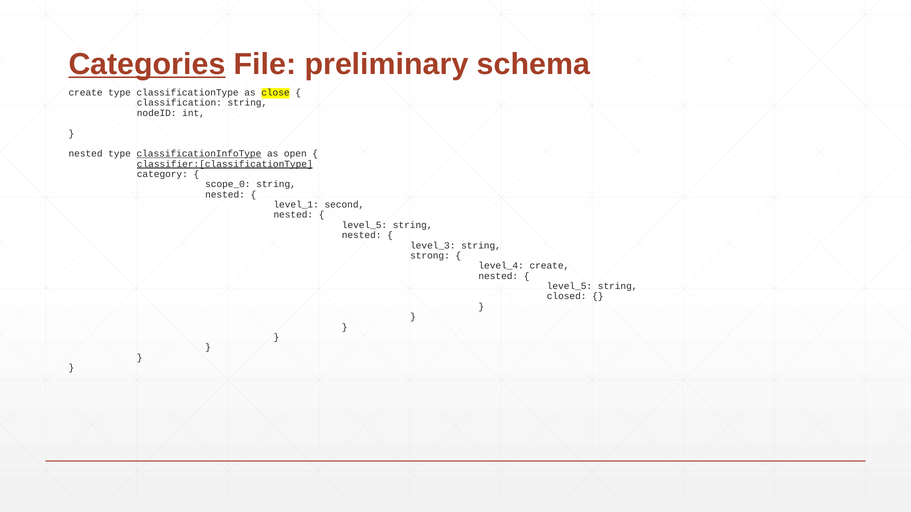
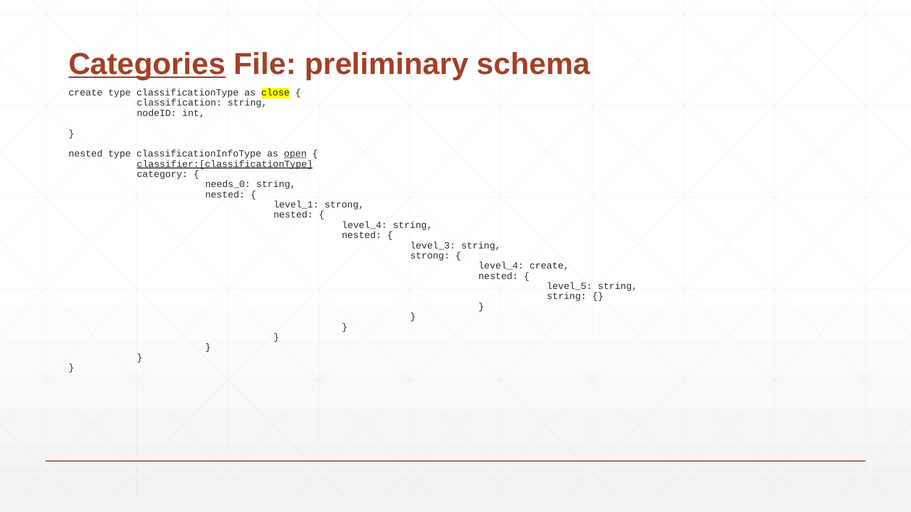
classificationInfoType underline: present -> none (199, 154)
open underline: none -> present (295, 154)
scope_0: scope_0 -> needs_0 (228, 184)
level_1 second: second -> strong (344, 205)
level_5: level_5 -> level_4 (365, 225)
closed: closed -> string (567, 297)
